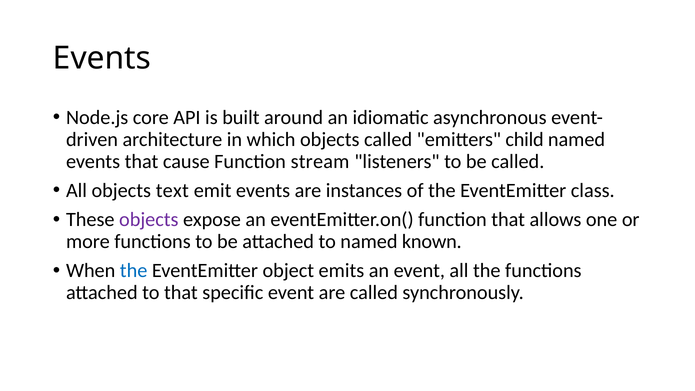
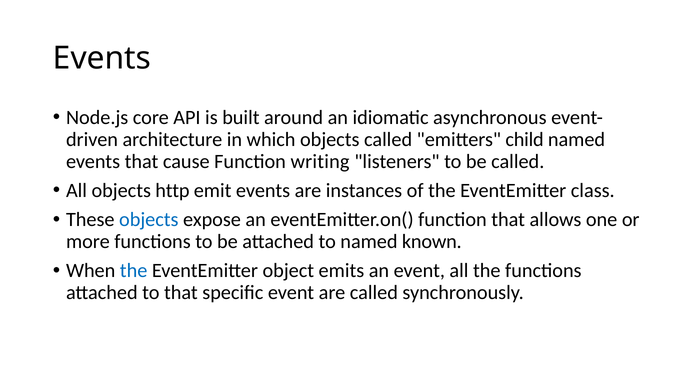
stream: stream -> writing (320, 161)
text: text -> http (172, 190)
objects colour: purple -> blue (149, 220)
